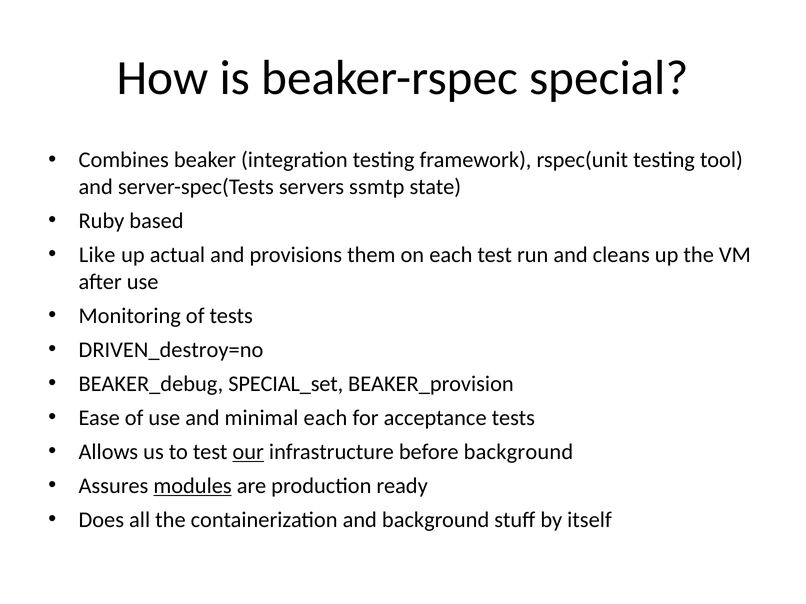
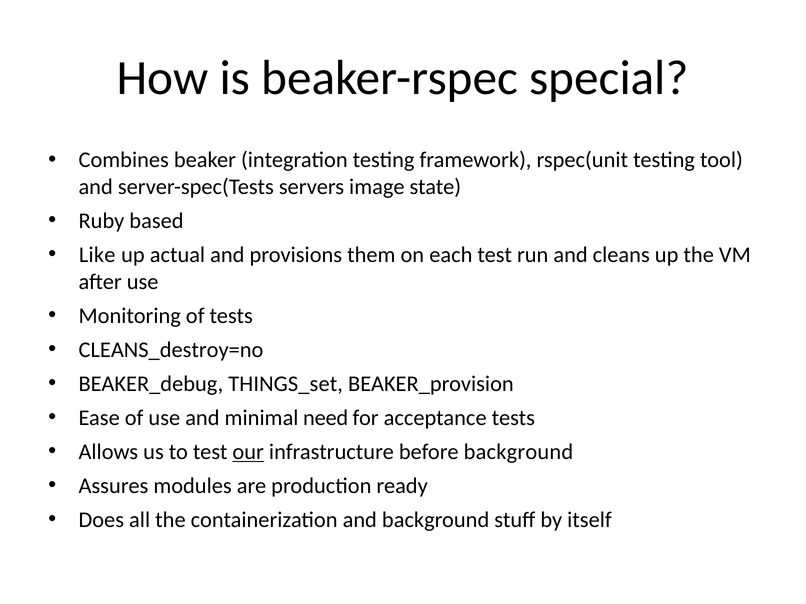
ssmtp: ssmtp -> image (377, 187)
DRIVEN_destroy=no: DRIVEN_destroy=no -> CLEANS_destroy=no (171, 350)
SPECIAL_set: SPECIAL_set -> THINGS_set (286, 384)
minimal each: each -> need (326, 418)
modules underline: present -> none (193, 486)
